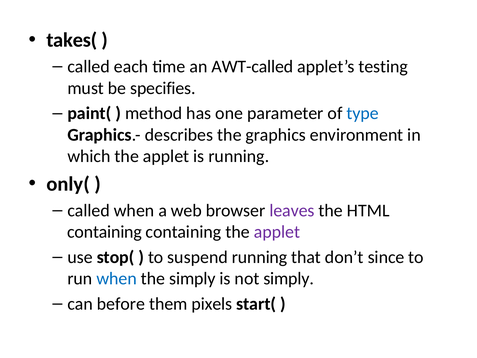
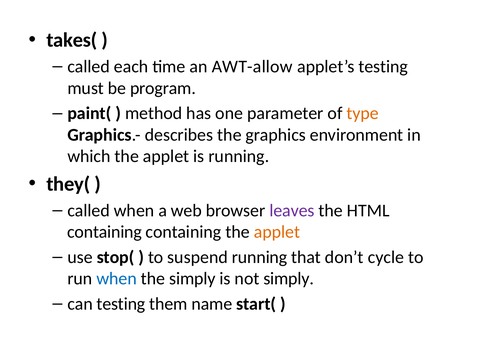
AWT-called: AWT-called -> AWT-allow (252, 67)
specifies: specifies -> program (163, 88)
type colour: blue -> orange (363, 113)
only(: only( -> they( (68, 184)
applet colour: purple -> orange (277, 232)
since: since -> cycle (386, 257)
can before: before -> testing (121, 304)
pixels: pixels -> name (212, 304)
